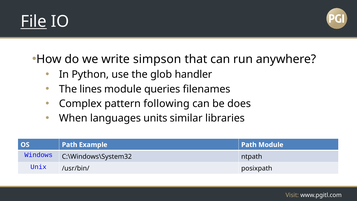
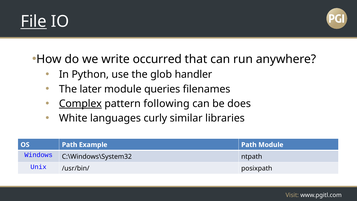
simpson: simpson -> occurred (157, 59)
lines: lines -> later (91, 89)
Complex underline: none -> present (80, 104)
When: When -> White (73, 118)
units: units -> curly (155, 118)
